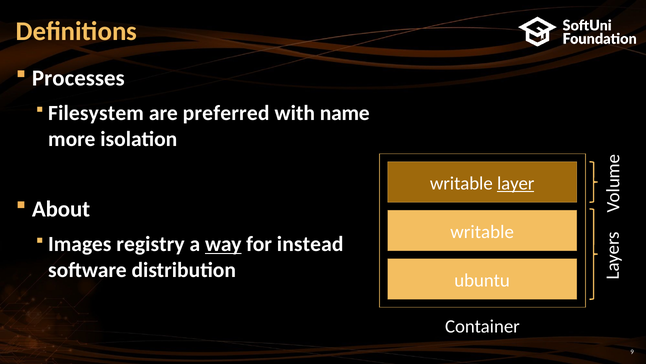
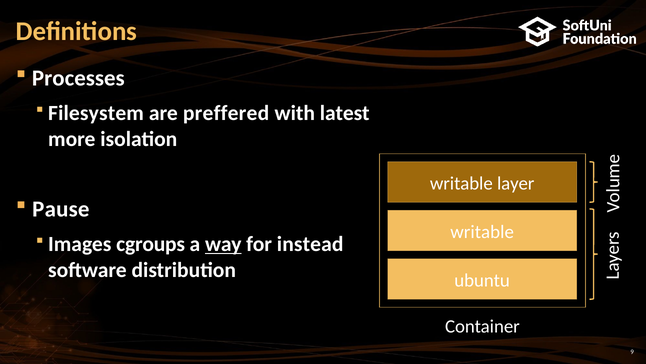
preferred: preferred -> preffered (226, 113)
name: name -> latest (345, 113)
layer underline: present -> none (516, 183)
About: About -> Pause (61, 209)
registry: registry -> cgroups (151, 244)
